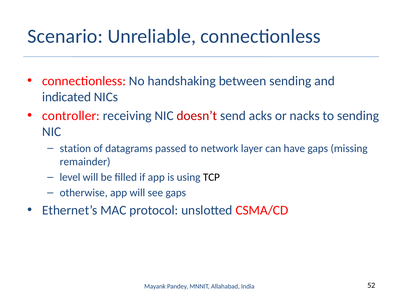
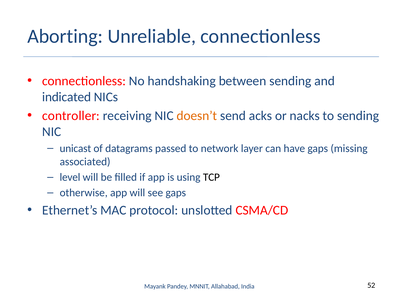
Scenario: Scenario -> Aborting (65, 36)
doesn’t colour: red -> orange (197, 115)
station: station -> unicast (75, 148)
remainder: remainder -> associated (85, 161)
